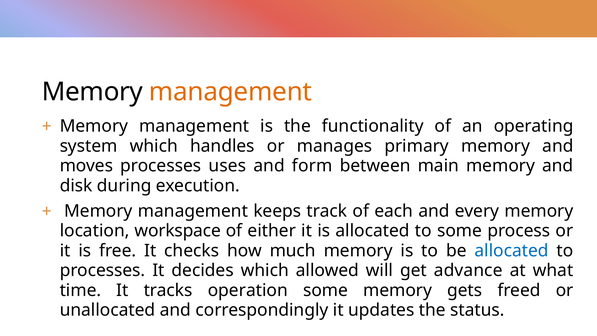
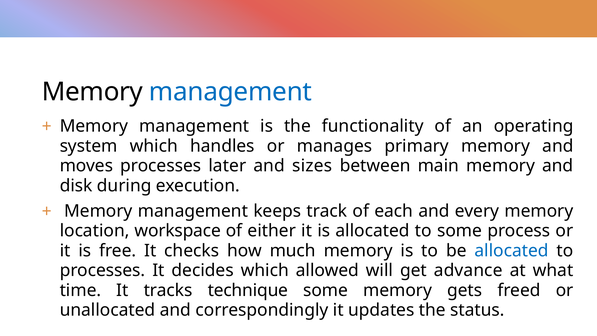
management colour: orange -> blue (231, 92)
uses: uses -> later (227, 166)
form: form -> sizes (312, 166)
operation: operation -> technique (248, 290)
